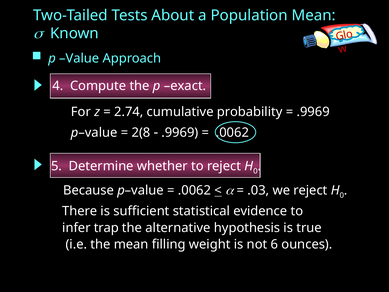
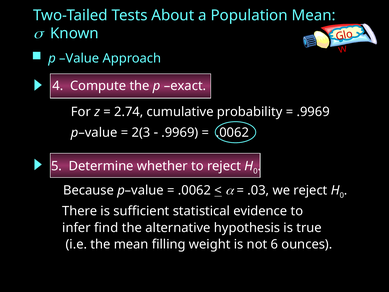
2(8: 2(8 -> 2(3 (141, 132)
trap: trap -> find (106, 228)
